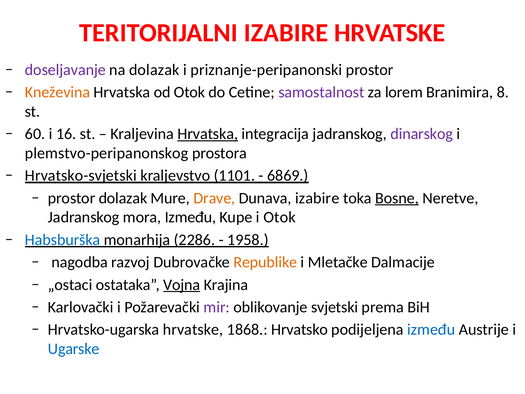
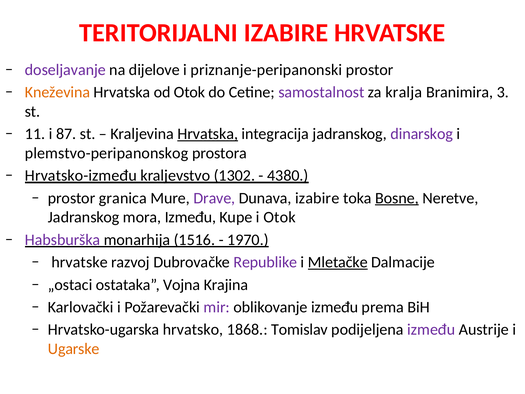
na dolazak: dolazak -> dijelove (154, 70)
lorem: lorem -> kralja (404, 92)
8: 8 -> 3 (503, 92)
60: 60 -> 11 (35, 134)
16: 16 -> 87 (66, 134)
Hrvatsko-svjetski: Hrvatsko-svjetski -> Hrvatsko-između (81, 176)
1101: 1101 -> 1302 (234, 176)
6869: 6869 -> 4380 (288, 176)
prostor dolazak: dolazak -> granica (123, 198)
Drave colour: orange -> purple (214, 198)
Habsburška colour: blue -> purple (63, 240)
2286: 2286 -> 1516 (194, 240)
1958: 1958 -> 1970 (248, 240)
nagodba: nagodba -> hrvatske (80, 262)
Republike colour: orange -> purple (265, 262)
Mletačke underline: none -> present (338, 262)
Vojna underline: present -> none (182, 285)
oblikovanje svjetski: svjetski -> između (335, 307)
Hrvatsko-ugarska hrvatske: hrvatske -> hrvatsko (193, 329)
Hrvatsko: Hrvatsko -> Tomislav (300, 329)
između colour: blue -> purple (431, 329)
Ugarske colour: blue -> orange (74, 349)
